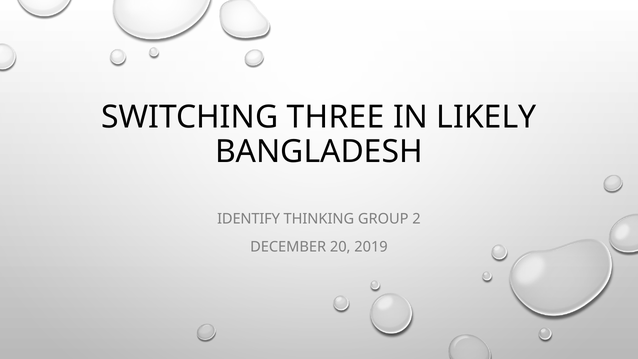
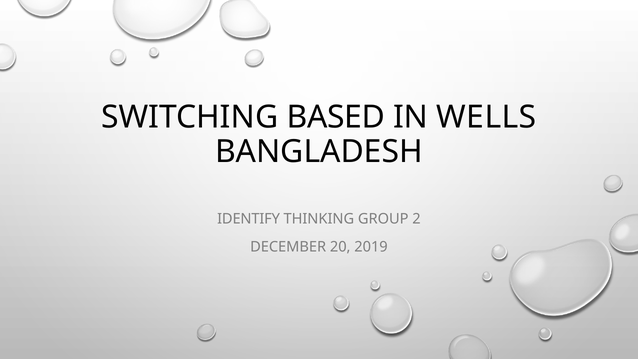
THREE: THREE -> BASED (336, 117)
LIKELY: LIKELY -> WELLS (486, 117)
